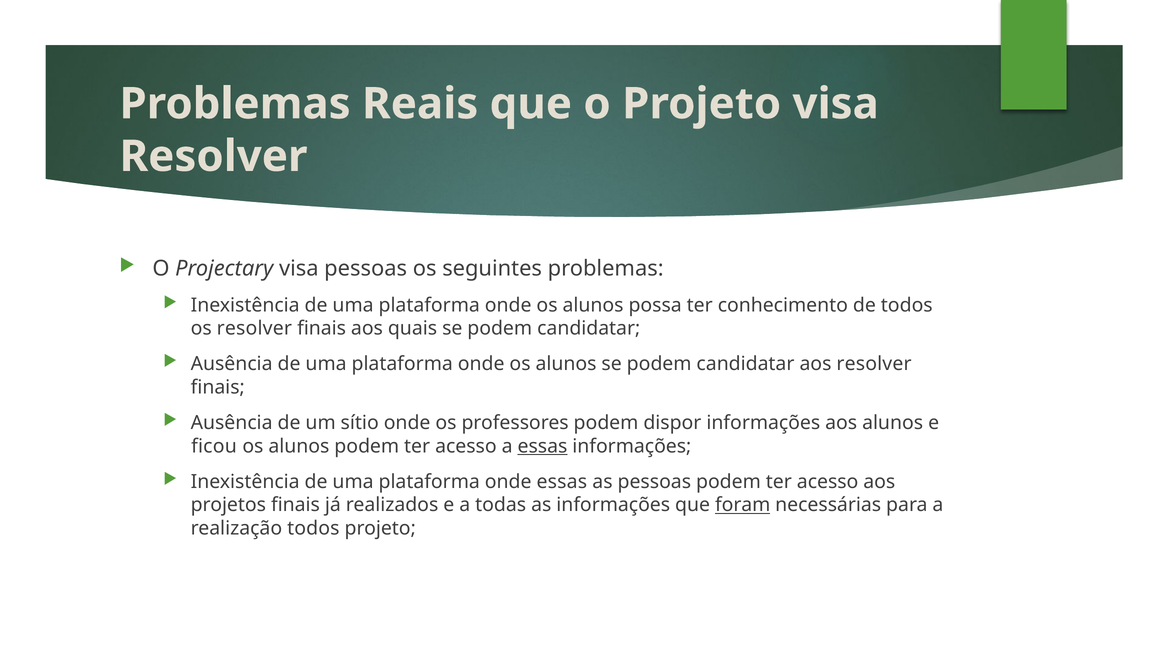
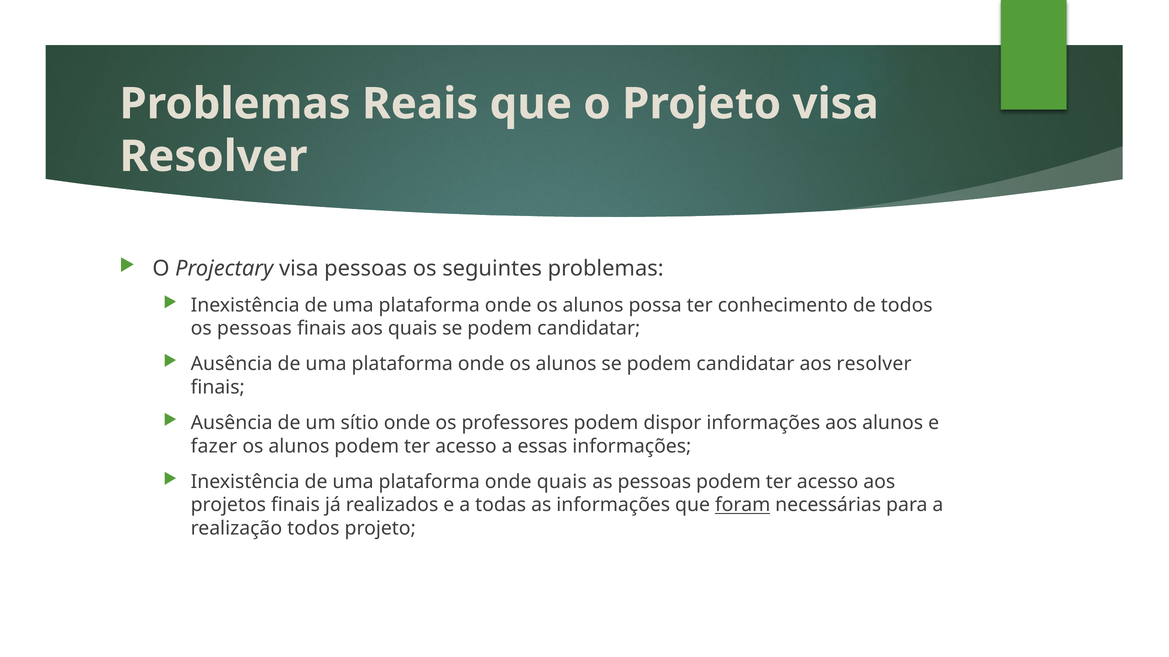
os resolver: resolver -> pessoas (254, 329)
ficou: ficou -> fazer (214, 447)
essas underline: present -> none (542, 447)
onde essas: essas -> quais (562, 482)
